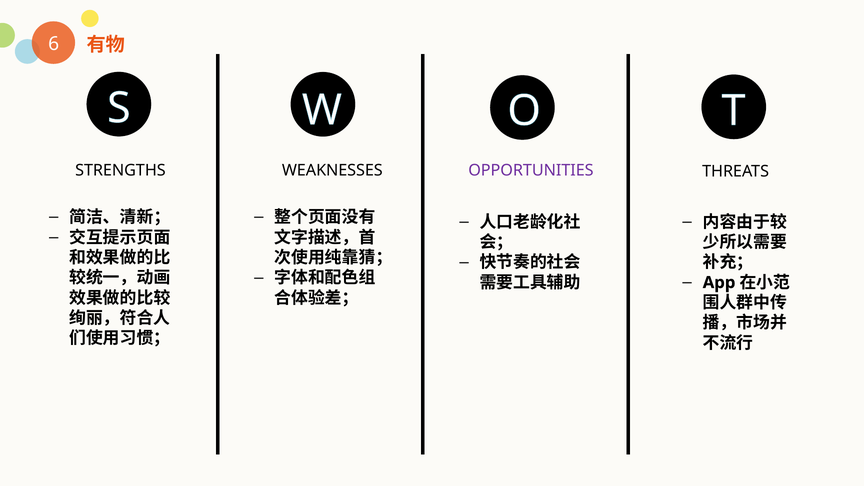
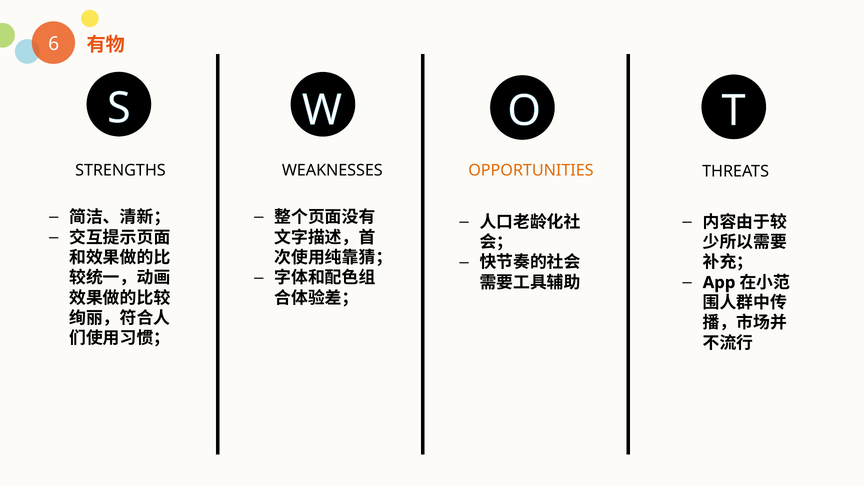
OPPORTUNITIES colour: purple -> orange (531, 171)
